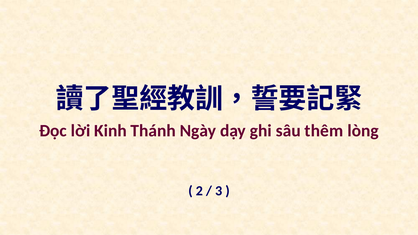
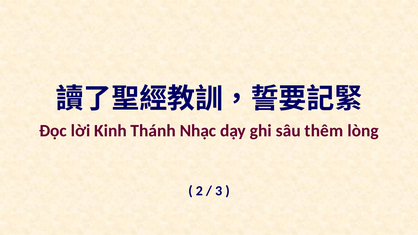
Ngày: Ngày -> Nhạc (198, 131)
